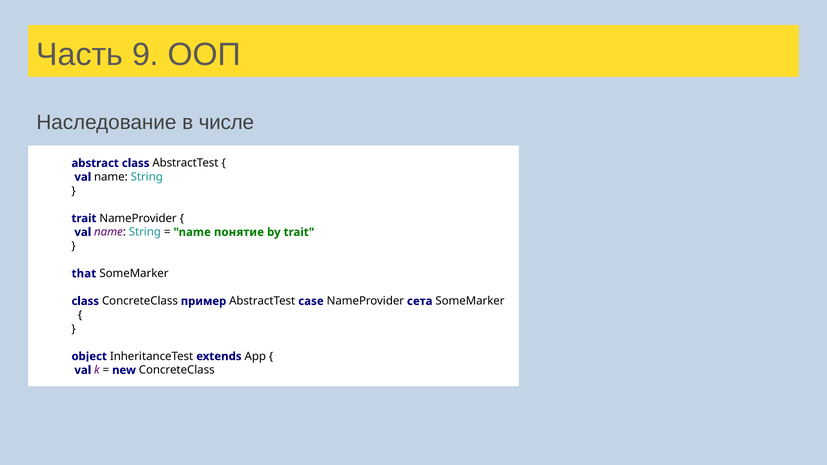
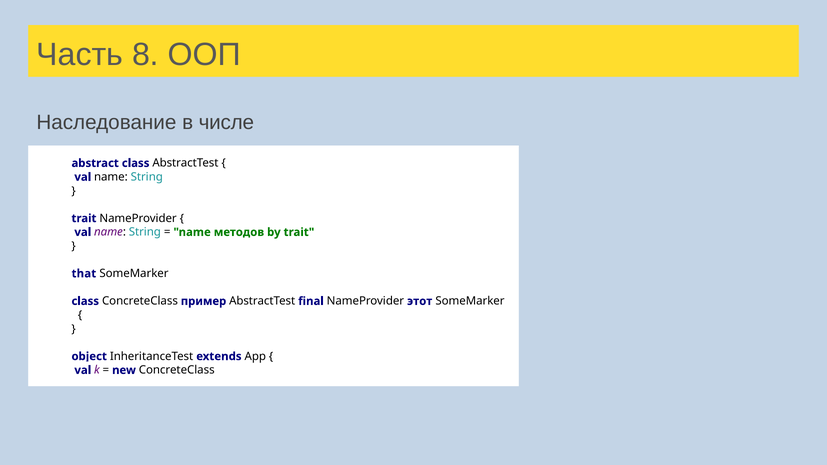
9: 9 -> 8 (145, 55)
понятие: понятие -> методов (239, 232)
case: case -> final (311, 301)
сета: сета -> этот (420, 301)
